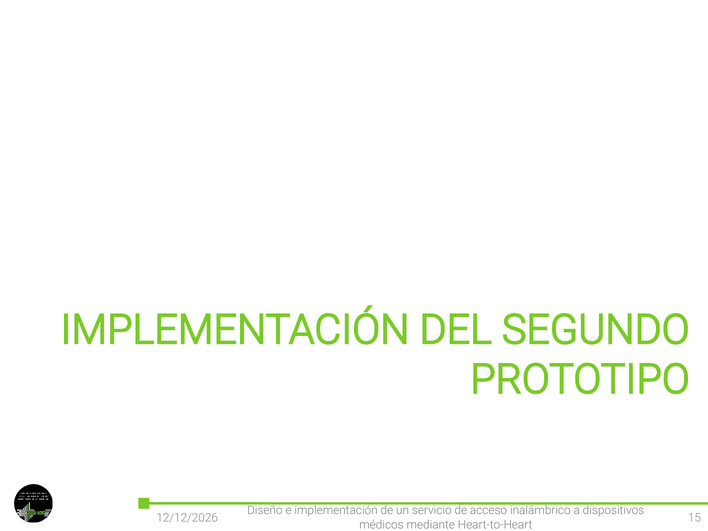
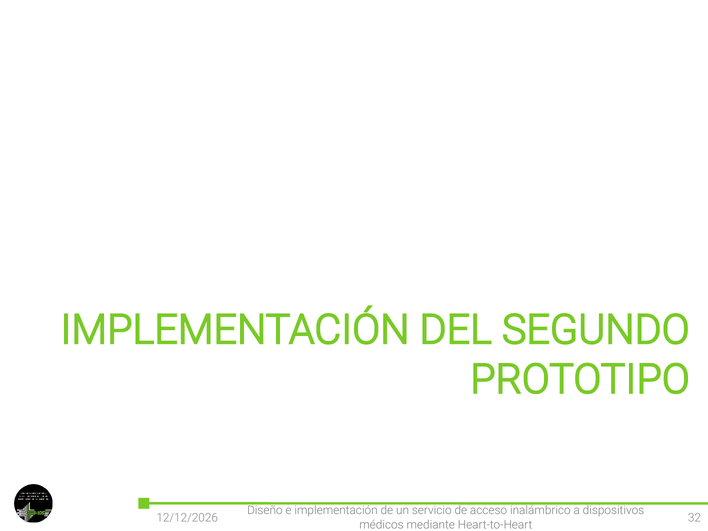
15: 15 -> 32 (694, 518)
